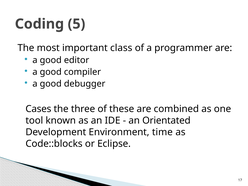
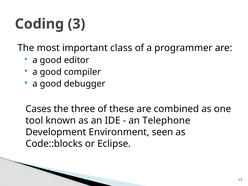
5: 5 -> 3 (76, 24)
Orientated: Orientated -> Telephone (166, 121)
time: time -> seen (162, 132)
